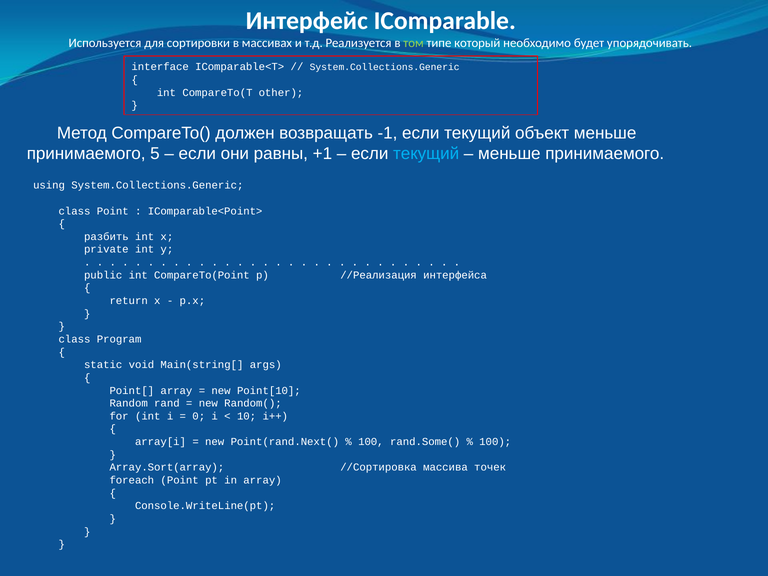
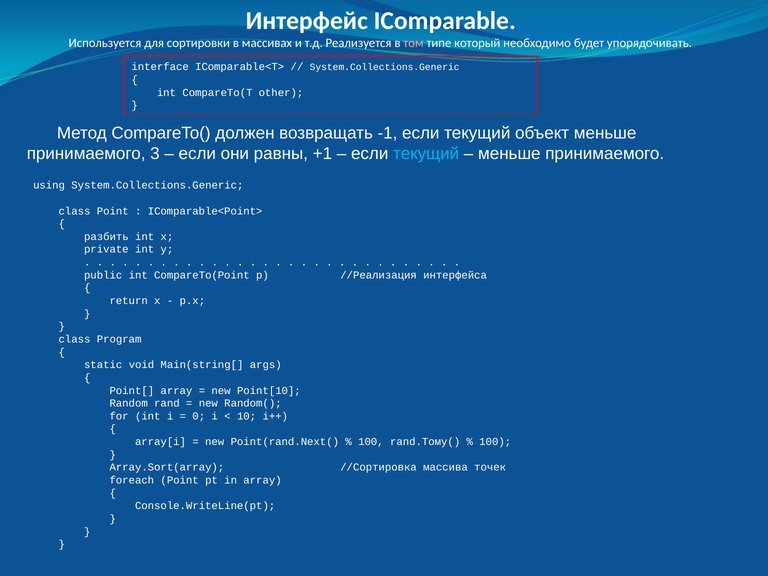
том colour: light green -> pink (414, 43)
5: 5 -> 3 (155, 154)
rand.Some(: rand.Some( -> rand.Тому( (425, 442)
